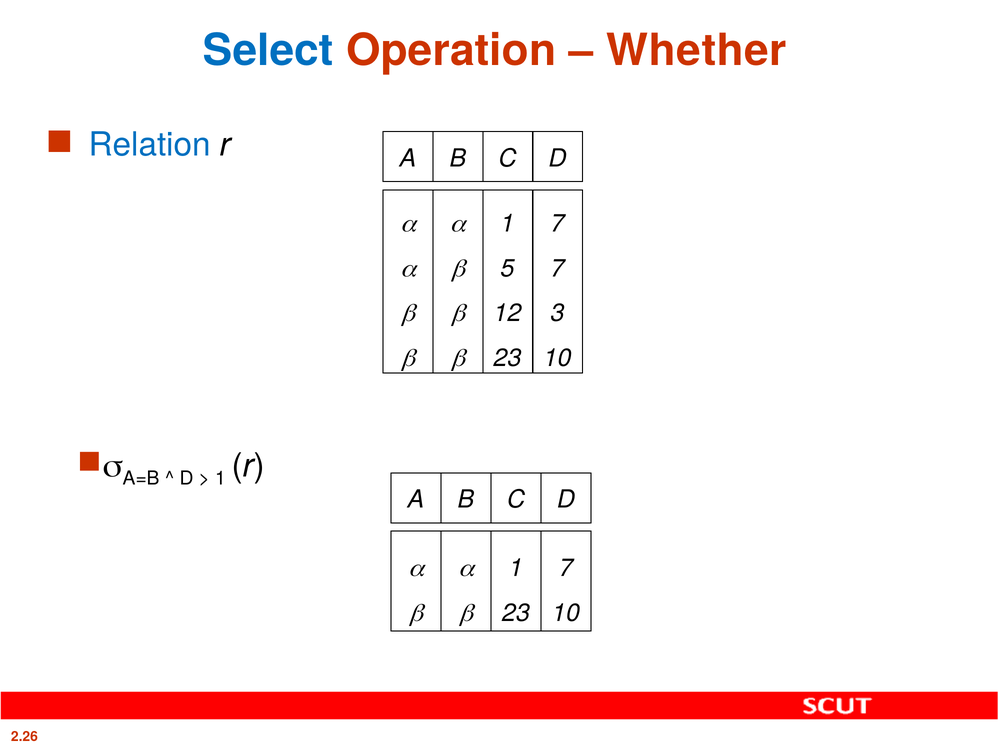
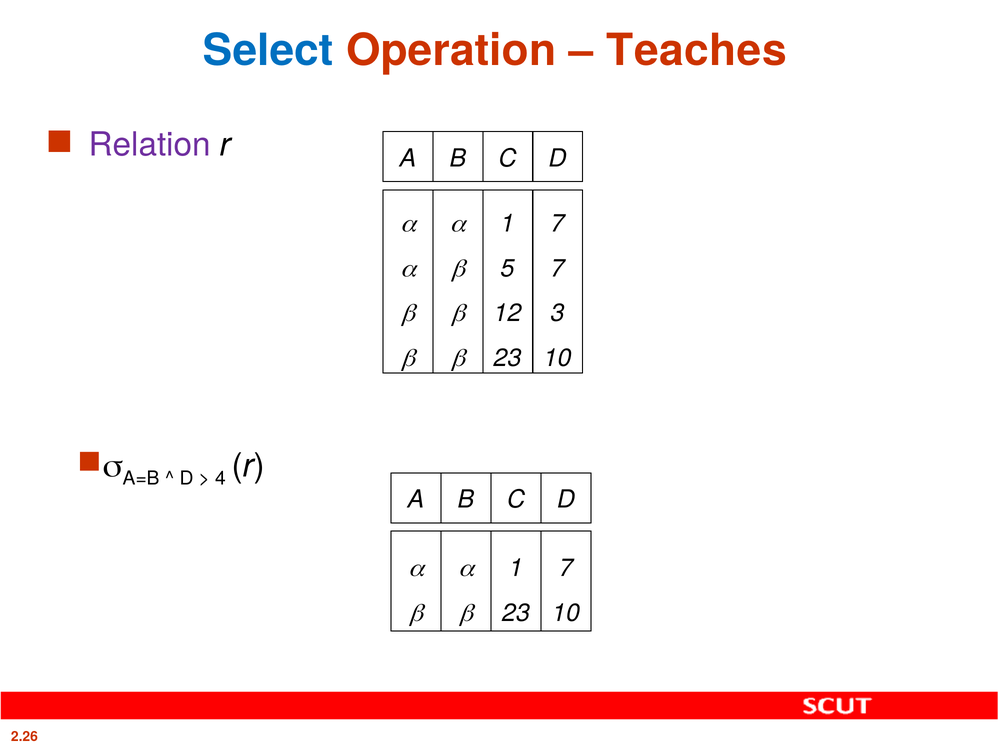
Whether: Whether -> Teaches (697, 51)
Relation colour: blue -> purple (150, 145)
1: 1 -> 4 (221, 479)
